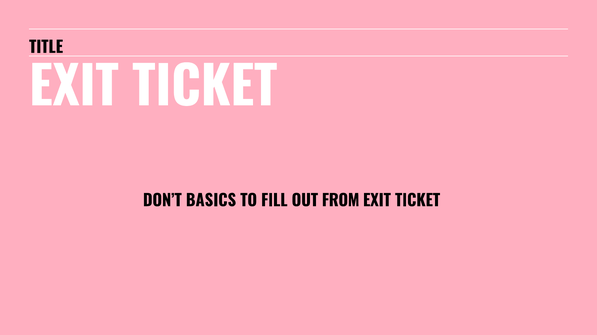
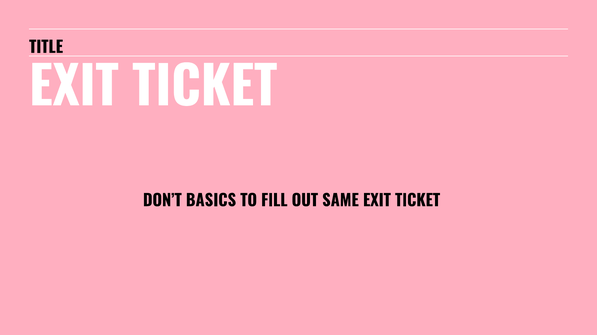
FROM: FROM -> SAME (341, 201)
